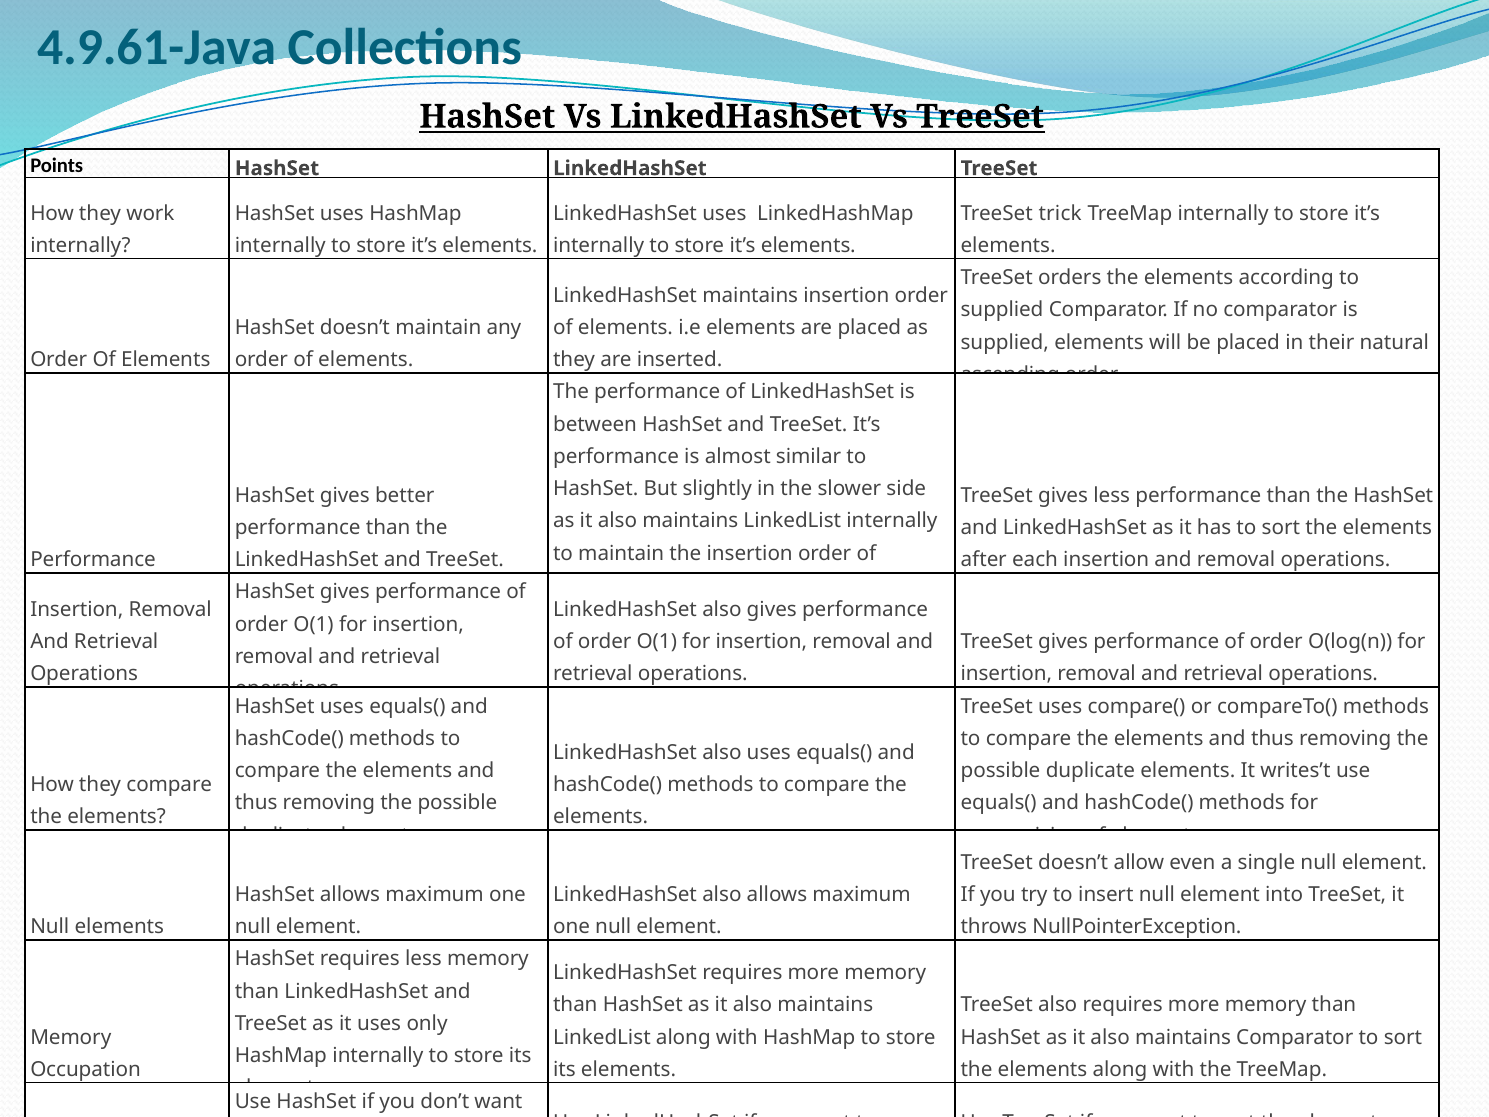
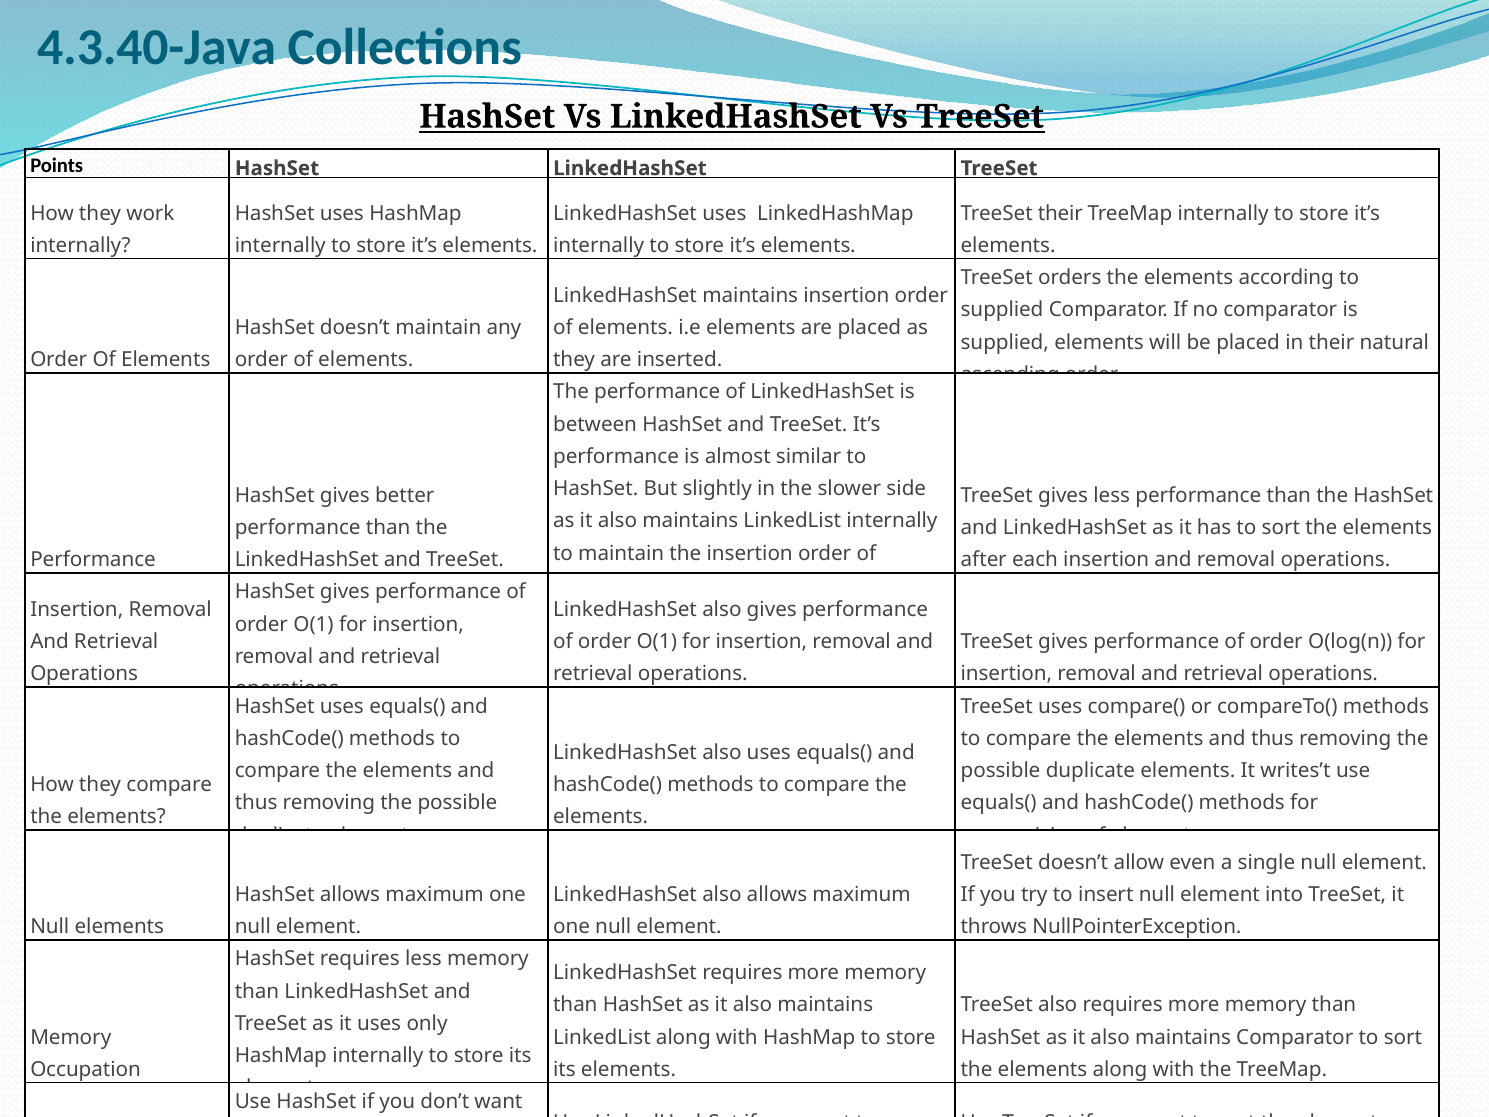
4.9.61-Java: 4.9.61-Java -> 4.3.40-Java (157, 47)
TreeSet trick: trick -> their (1060, 213)
